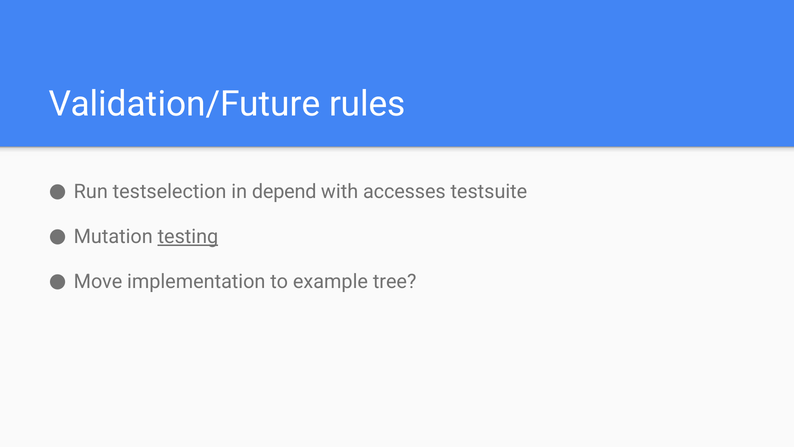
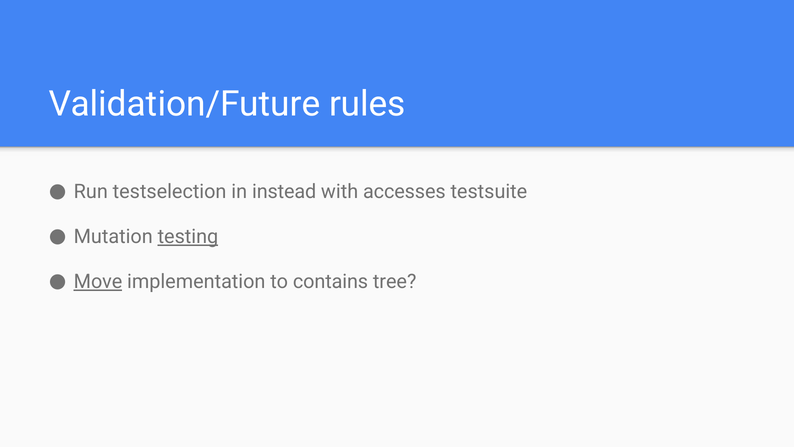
depend: depend -> instead (284, 191)
Move underline: none -> present (98, 281)
example: example -> contains (331, 281)
